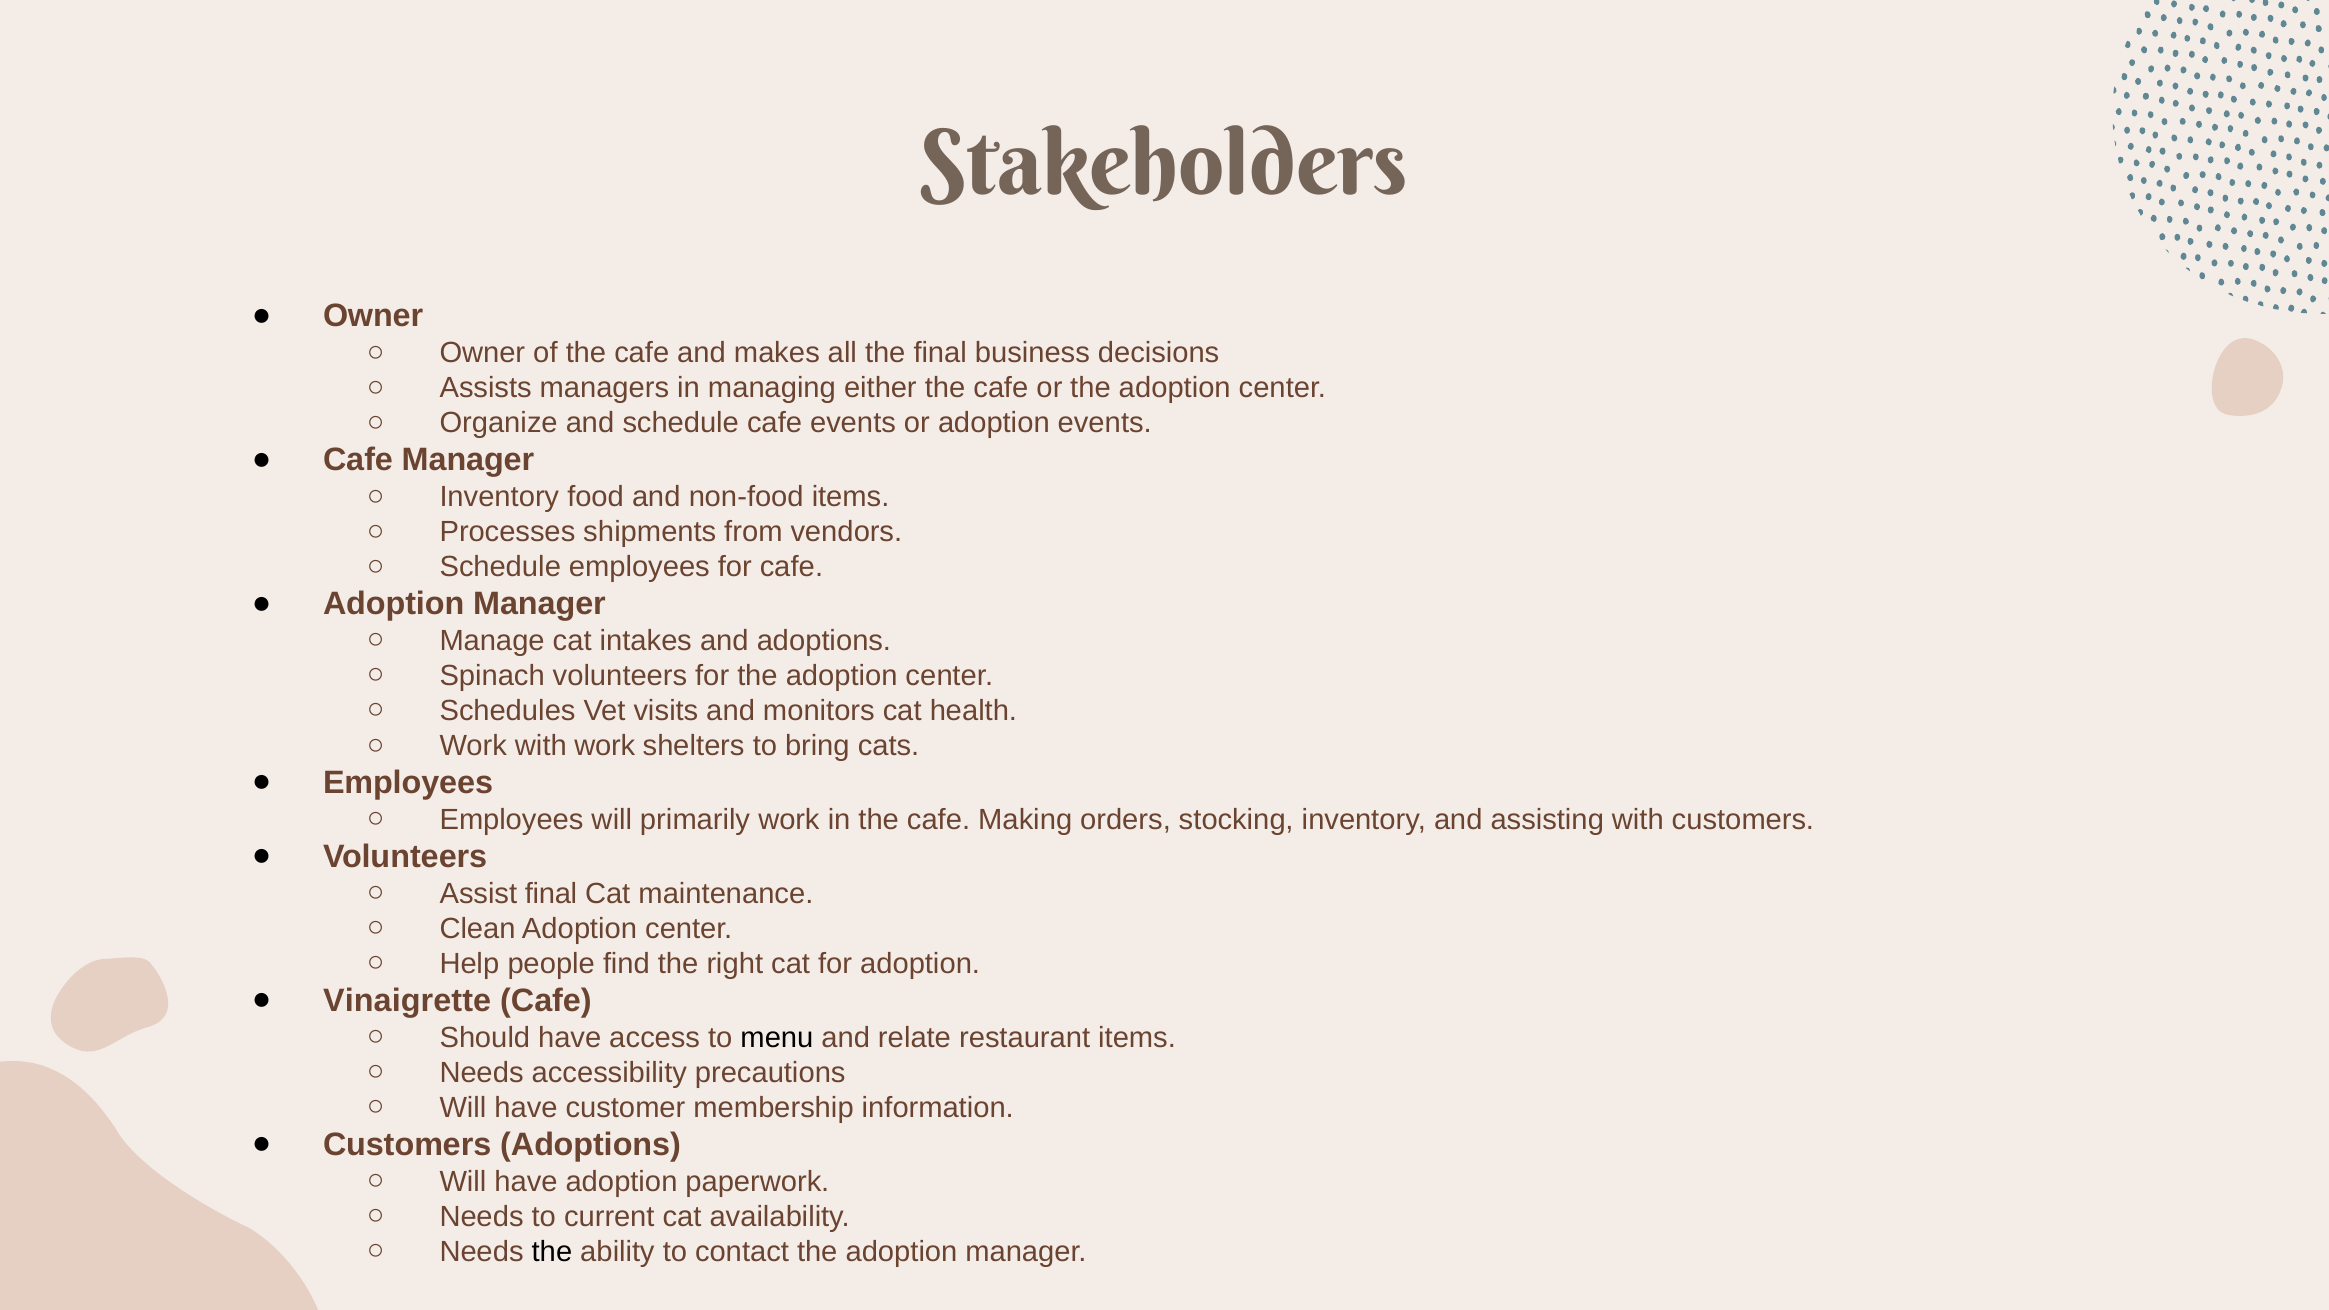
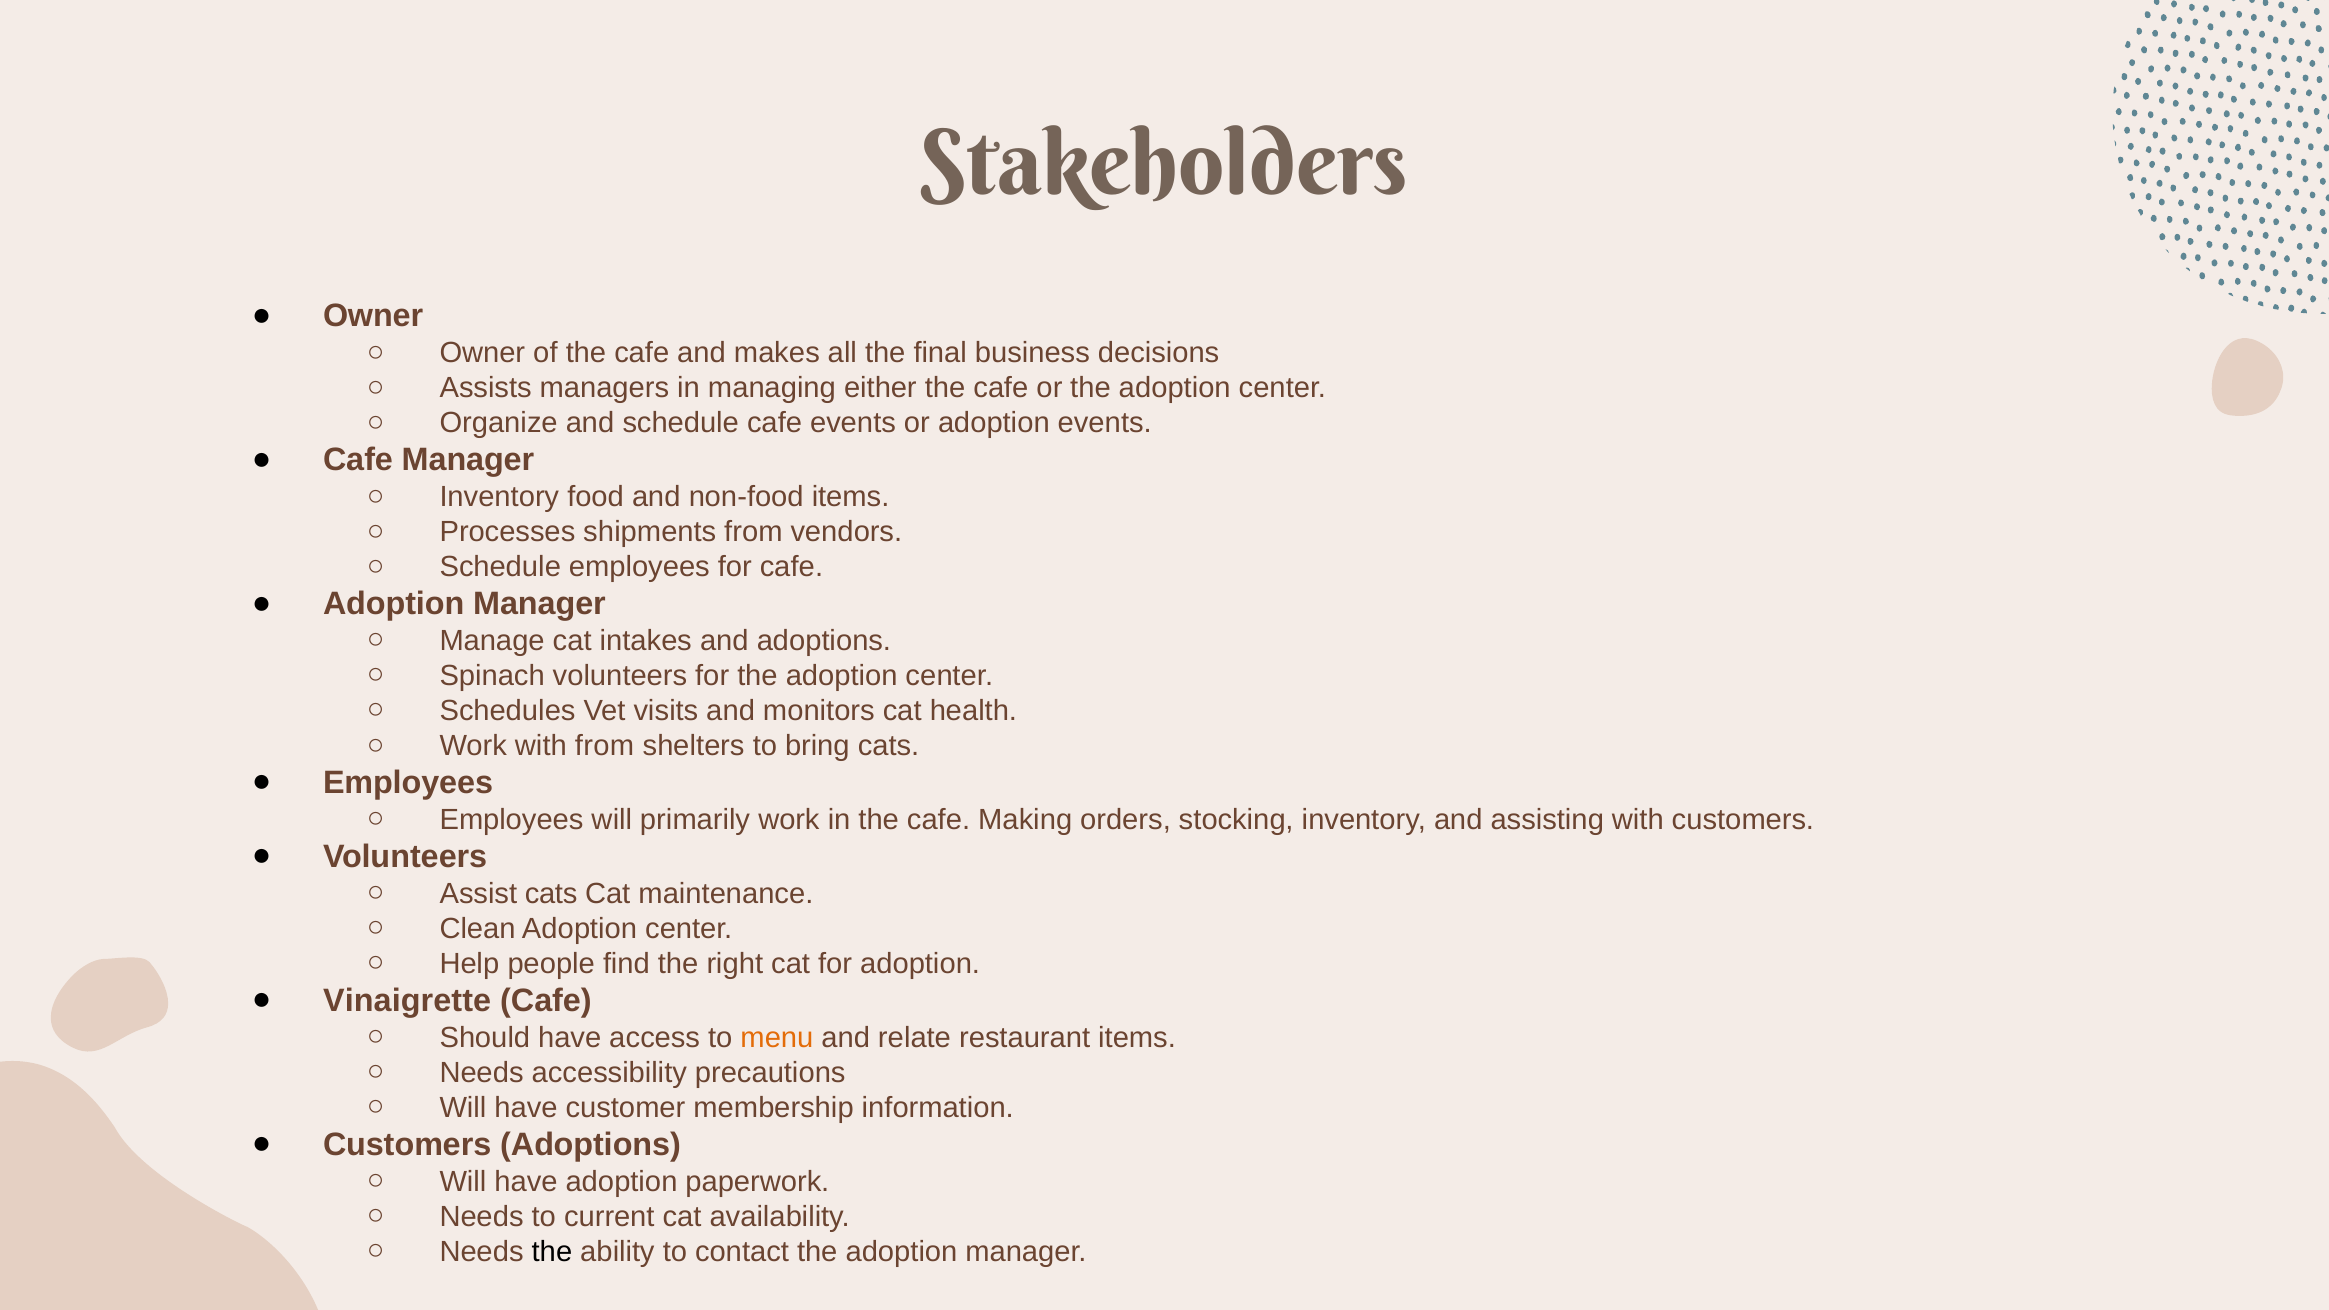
with work: work -> from (605, 746)
Assist final: final -> cats (551, 894)
menu colour: black -> orange (777, 1038)
